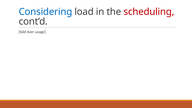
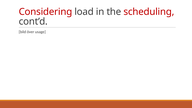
Considering colour: blue -> red (45, 12)
